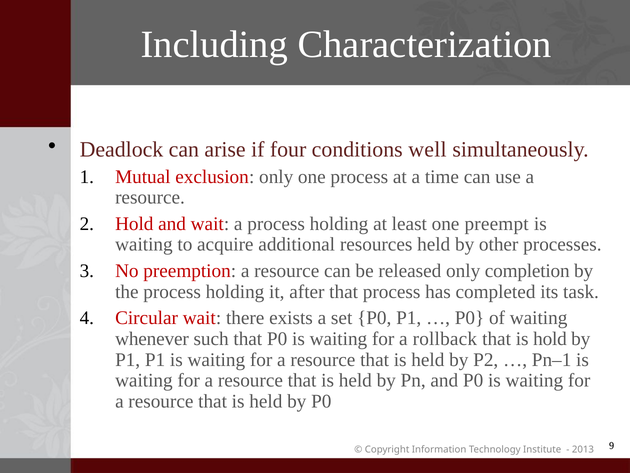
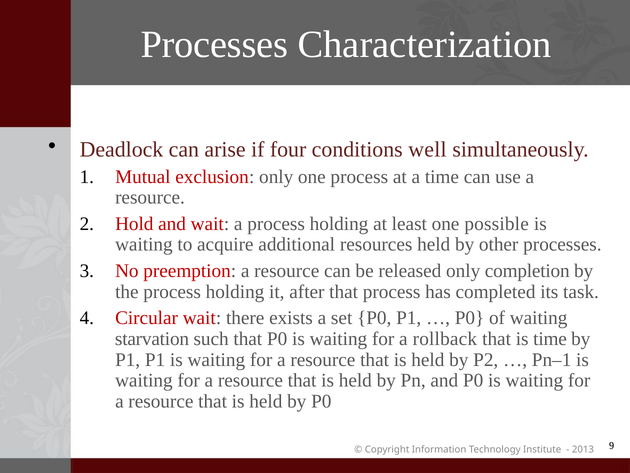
Including: Including -> Processes (214, 45)
preempt: preempt -> possible (497, 224)
whenever: whenever -> starvation (152, 339)
is hold: hold -> time (550, 339)
